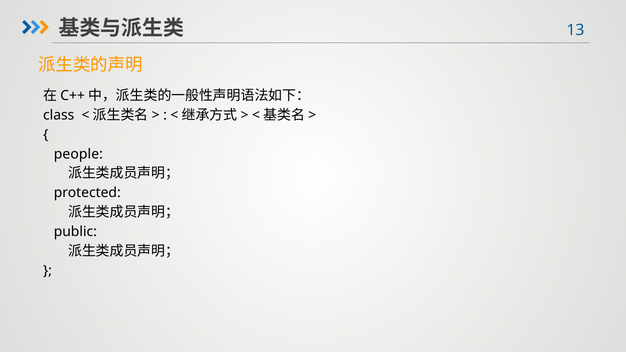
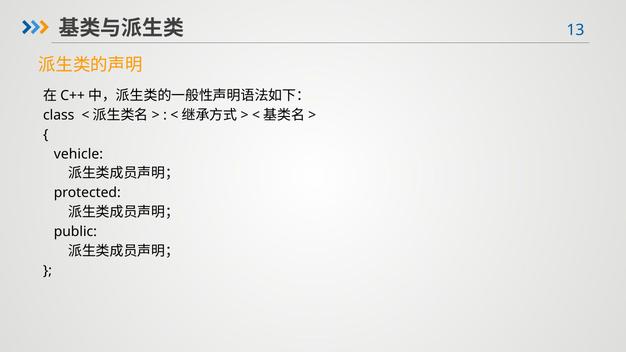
people: people -> vehicle (78, 154)
